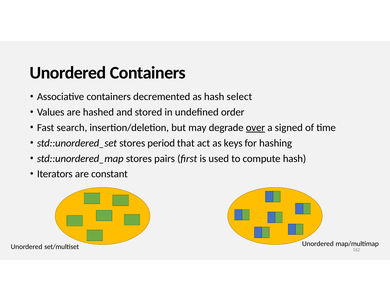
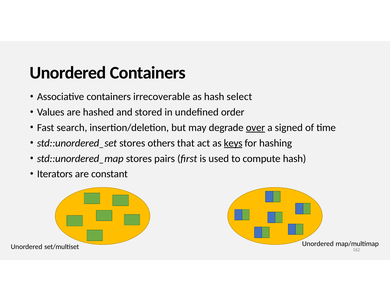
decremented: decremented -> irrecoverable (162, 97)
period: period -> others (161, 143)
keys underline: none -> present (233, 143)
